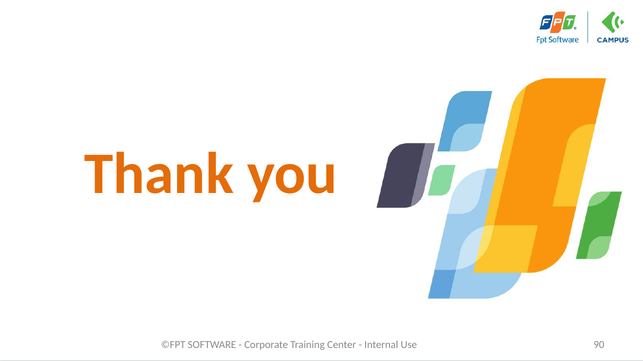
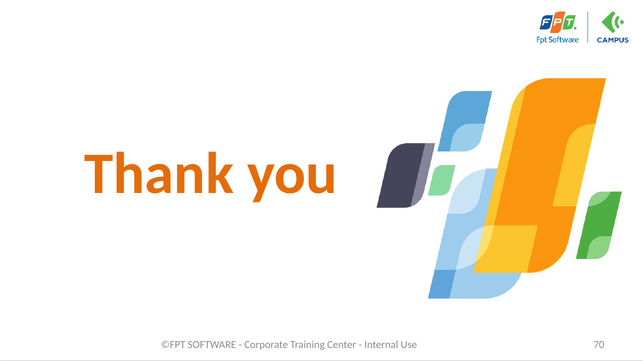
90: 90 -> 70 (599, 345)
